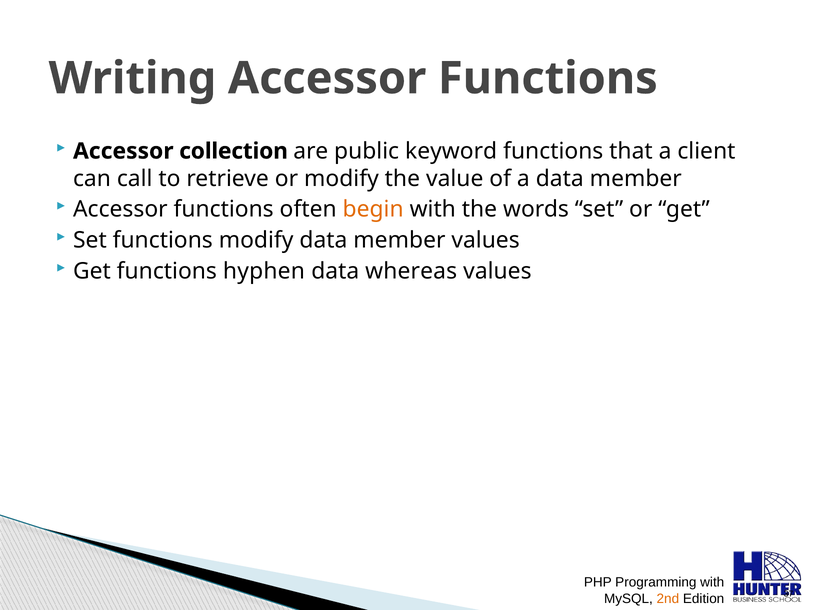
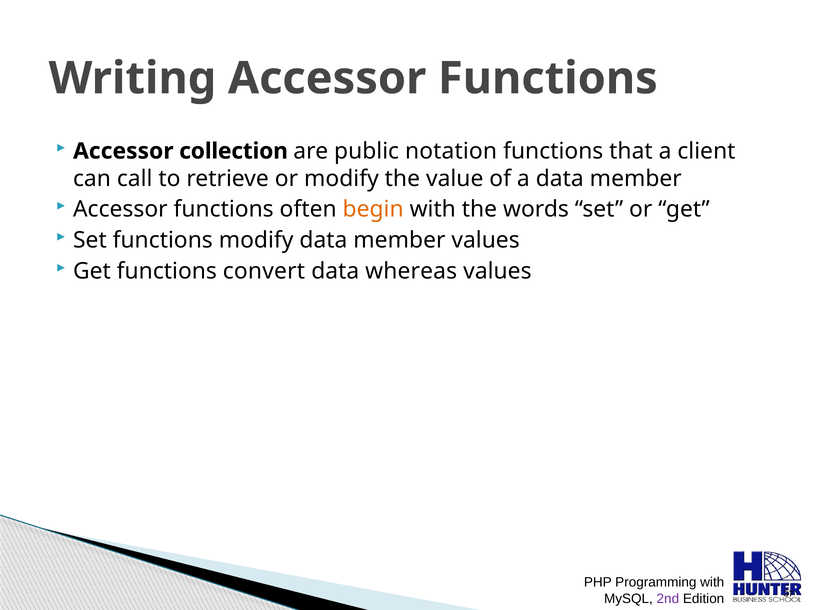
keyword: keyword -> notation (451, 151)
hyphen: hyphen -> convert (264, 271)
2nd colour: orange -> purple (668, 599)
